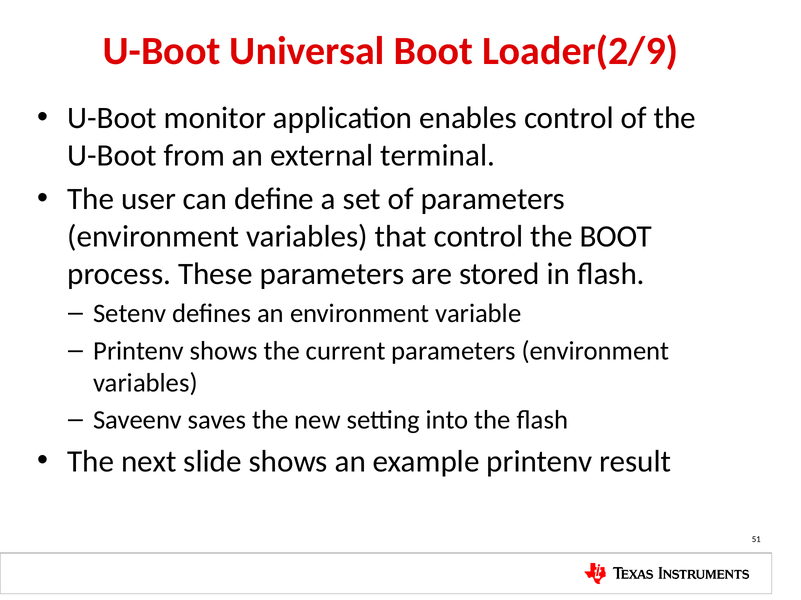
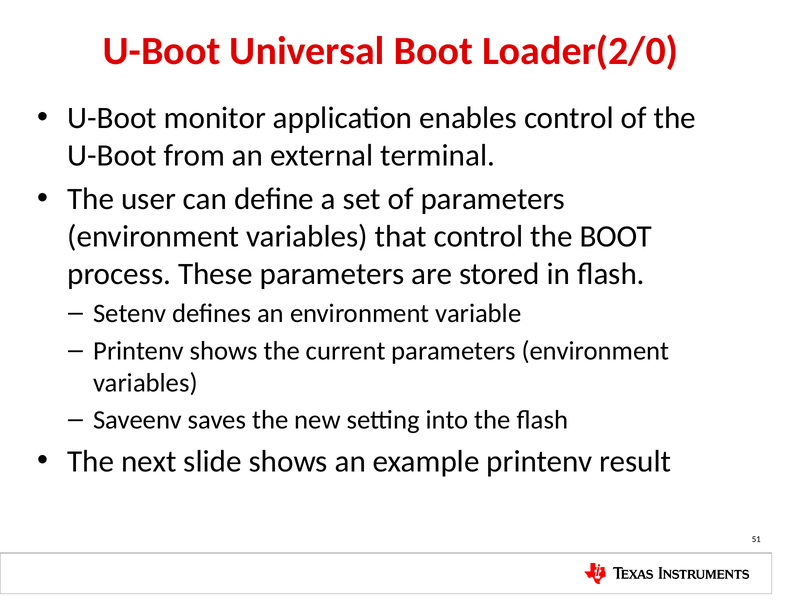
Loader(2/9: Loader(2/9 -> Loader(2/0 (580, 51)
